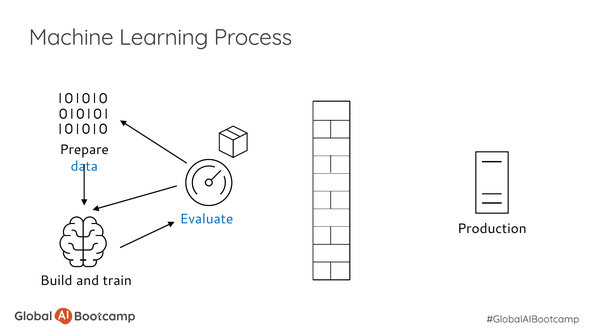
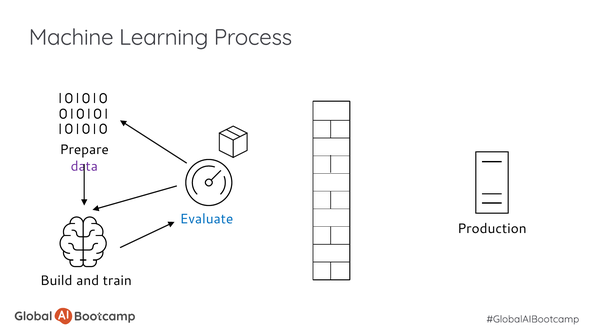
data colour: blue -> purple (84, 166)
